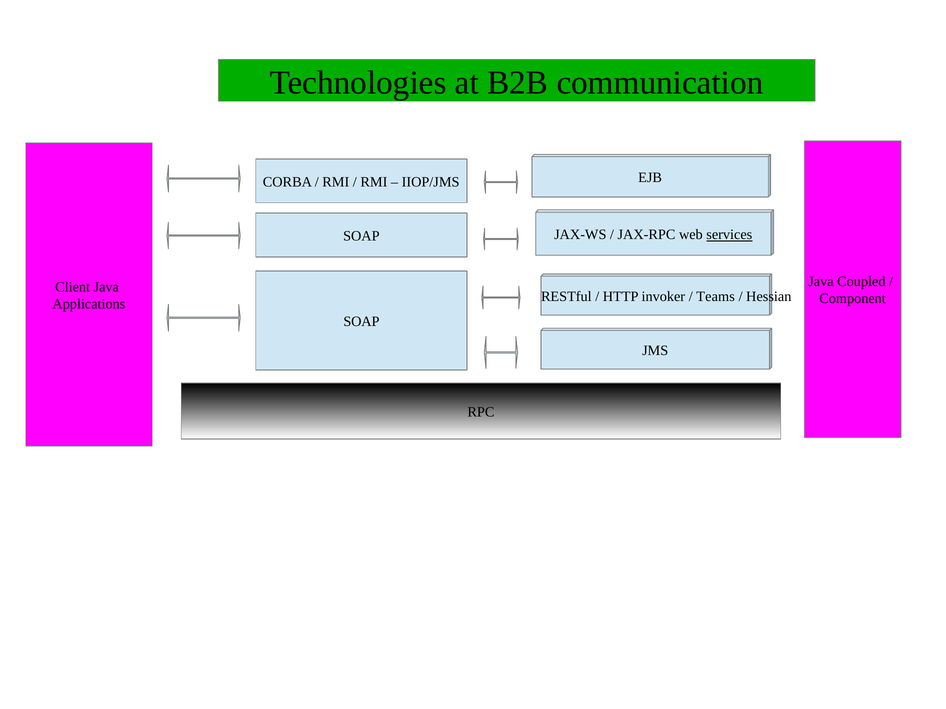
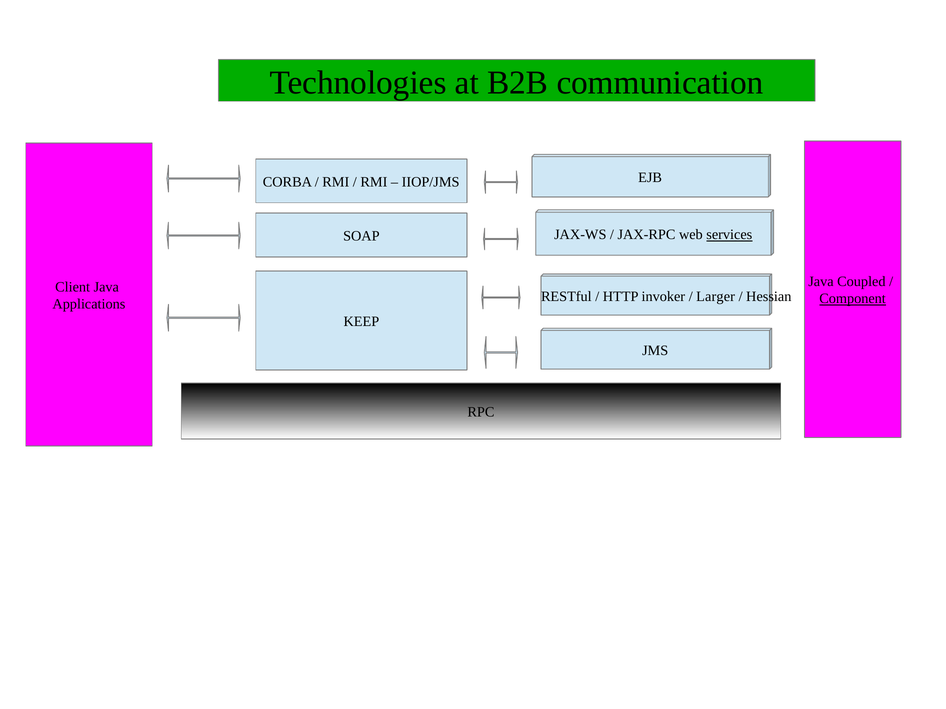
Teams: Teams -> Larger (716, 297)
Component underline: none -> present (853, 299)
SOAP: SOAP -> KEEP (361, 322)
